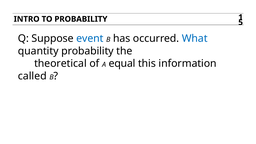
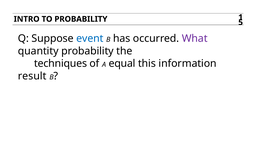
What colour: blue -> purple (195, 38)
theoretical: theoretical -> techniques (61, 63)
called: called -> result (32, 76)
